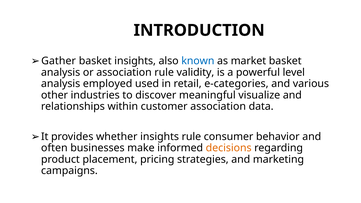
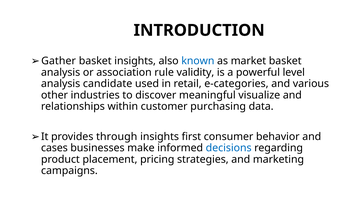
employed: employed -> candidate (108, 84)
customer association: association -> purchasing (218, 106)
whether: whether -> through (117, 137)
insights rule: rule -> first (191, 137)
often: often -> cases (54, 148)
decisions colour: orange -> blue (229, 148)
